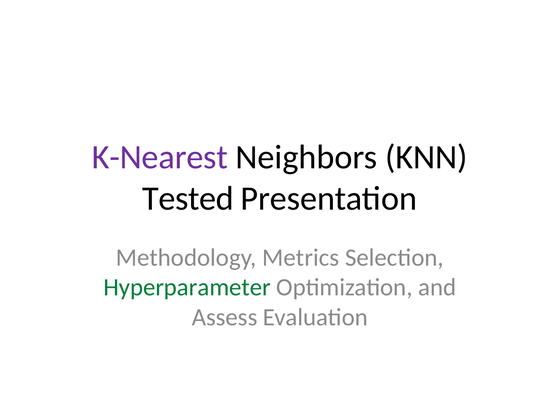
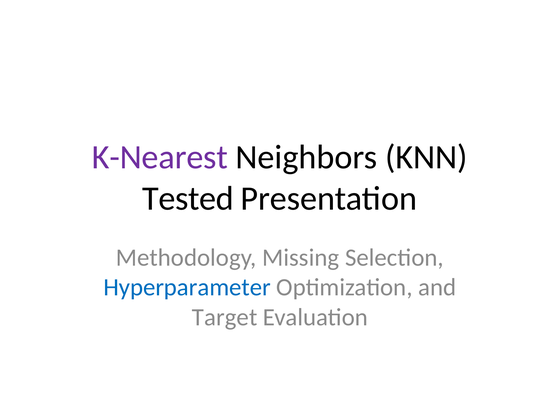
Metrics: Metrics -> Missing (301, 257)
Hyperparameter colour: green -> blue (187, 287)
Assess: Assess -> Target (225, 317)
